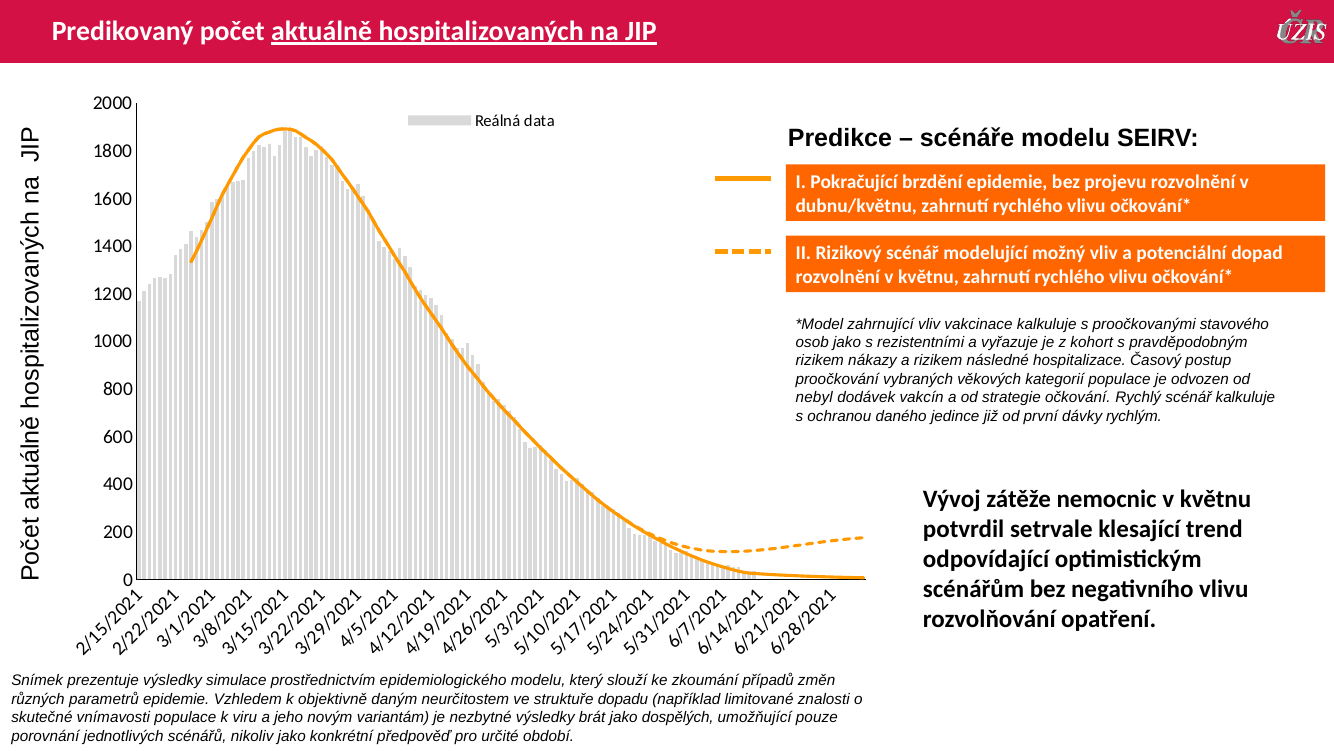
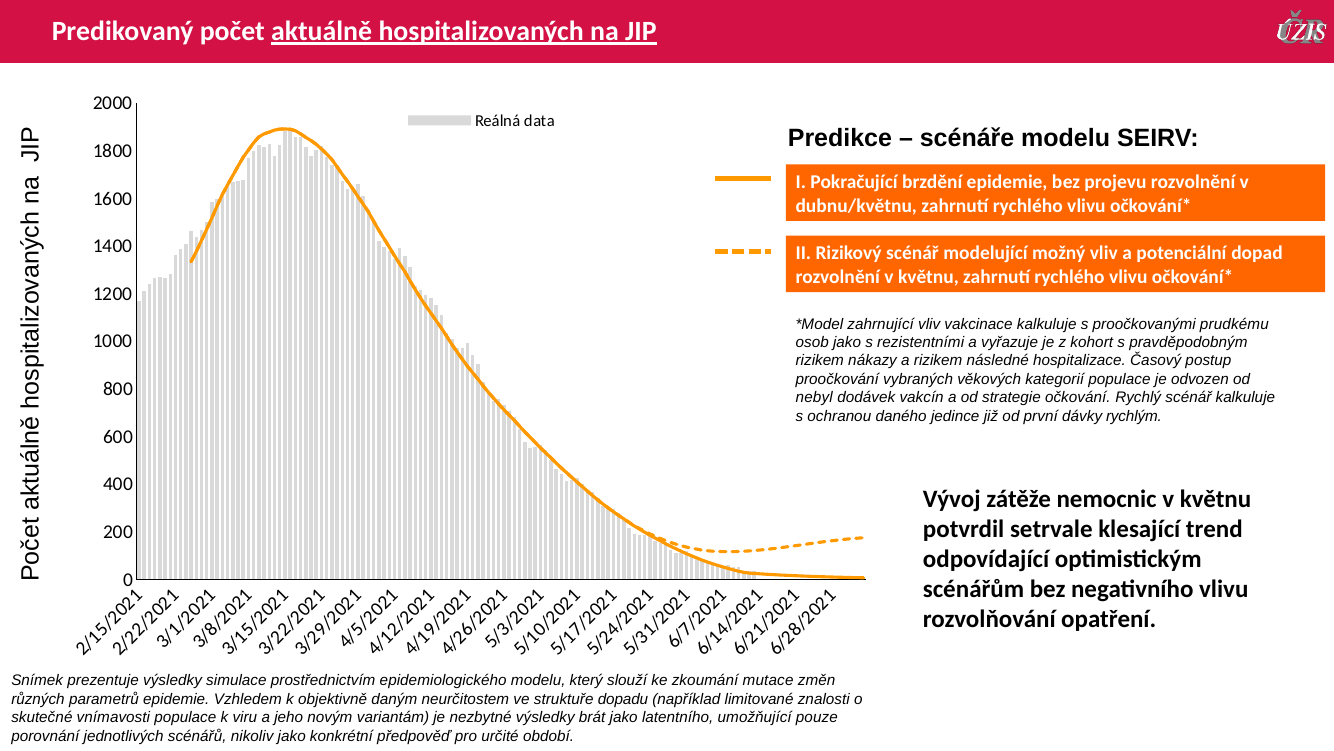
stavového: stavového -> prudkému (1234, 324)
případů: případů -> mutace (768, 680)
dospělých: dospělých -> latentního (678, 717)
